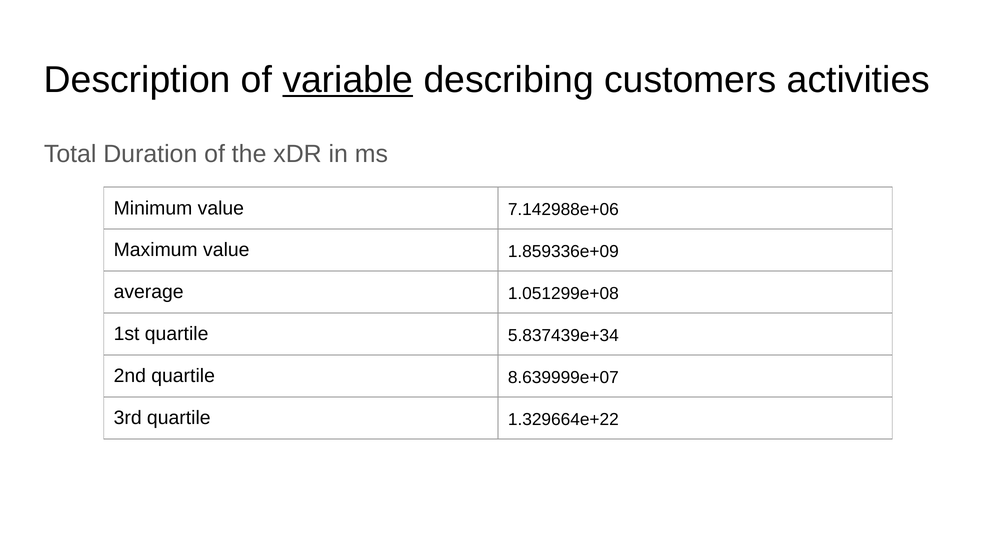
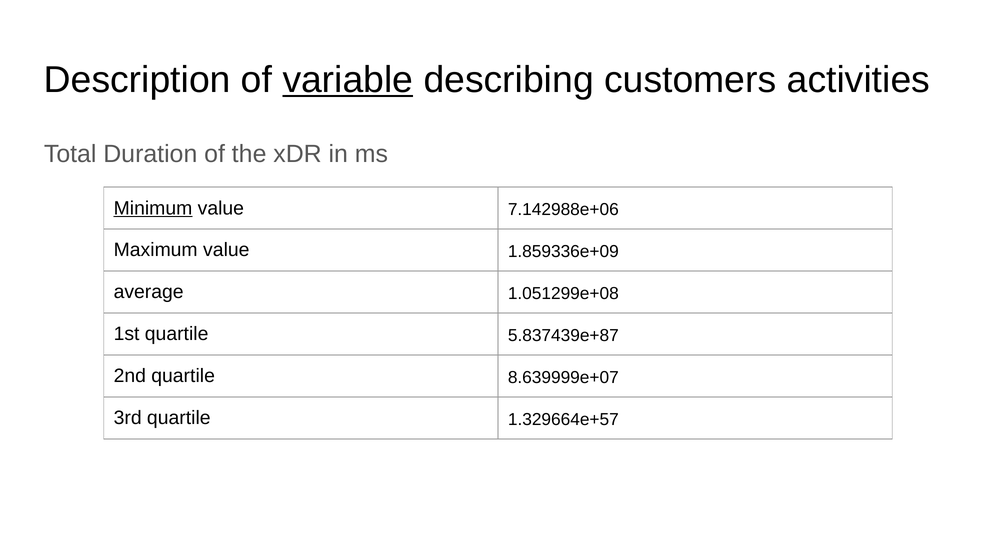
Minimum underline: none -> present (153, 208)
5.837439e+34: 5.837439e+34 -> 5.837439e+87 (563, 336)
1.329664e+22: 1.329664e+22 -> 1.329664e+57 (563, 420)
